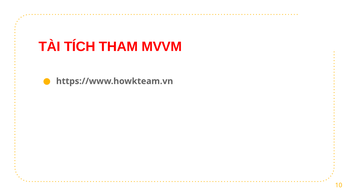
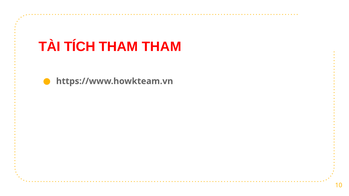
THAM MVVM: MVVM -> THAM (162, 47)
